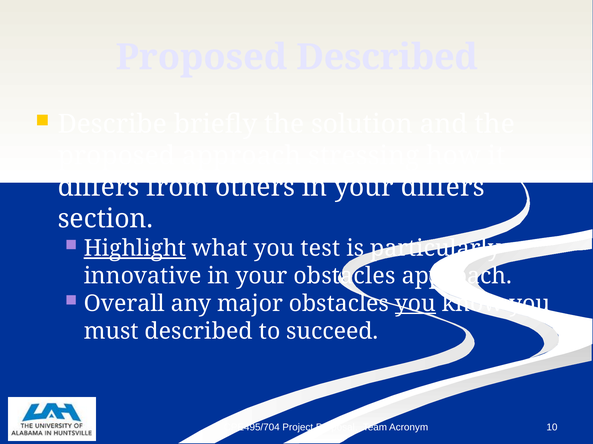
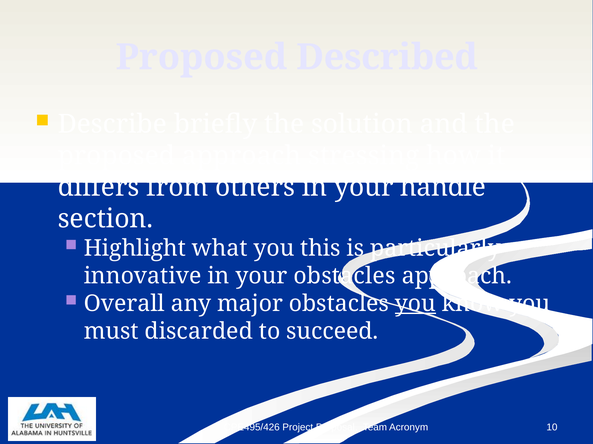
your differs: differs -> handle (443, 188)
Highlight underline: present -> none (135, 249)
test: test -> this (320, 249)
must described: described -> discarded (199, 332)
CPE495/704: CPE495/704 -> CPE495/426 (252, 428)
